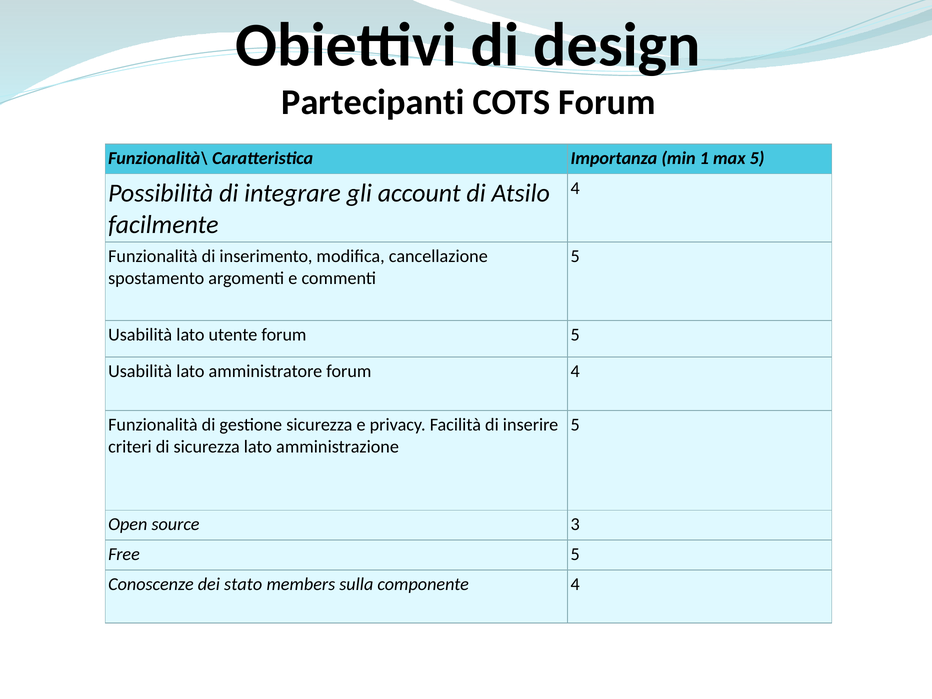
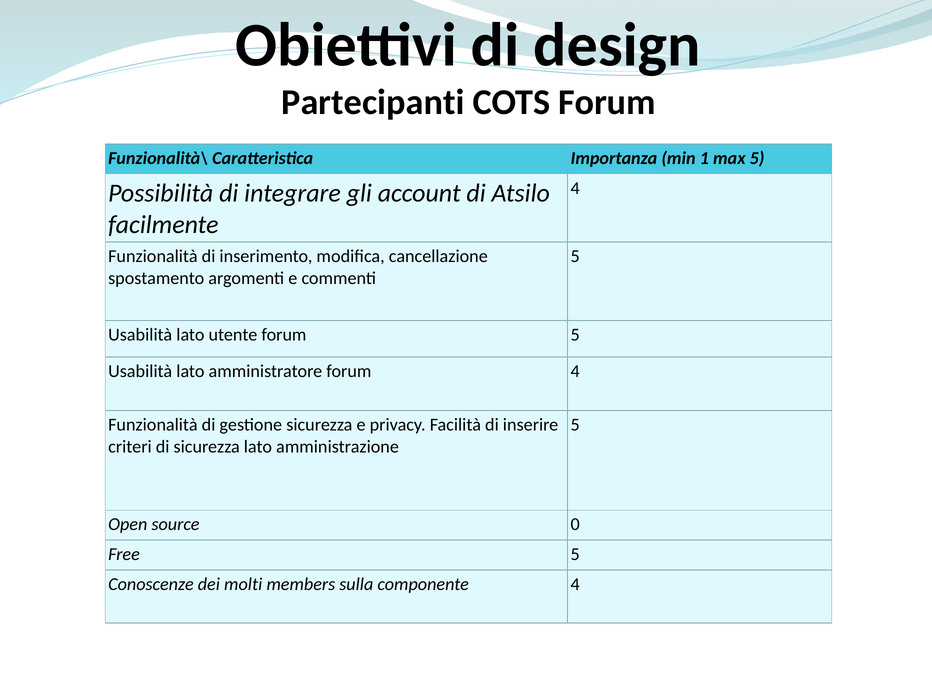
3: 3 -> 0 (575, 524)
stato: stato -> molti (243, 584)
